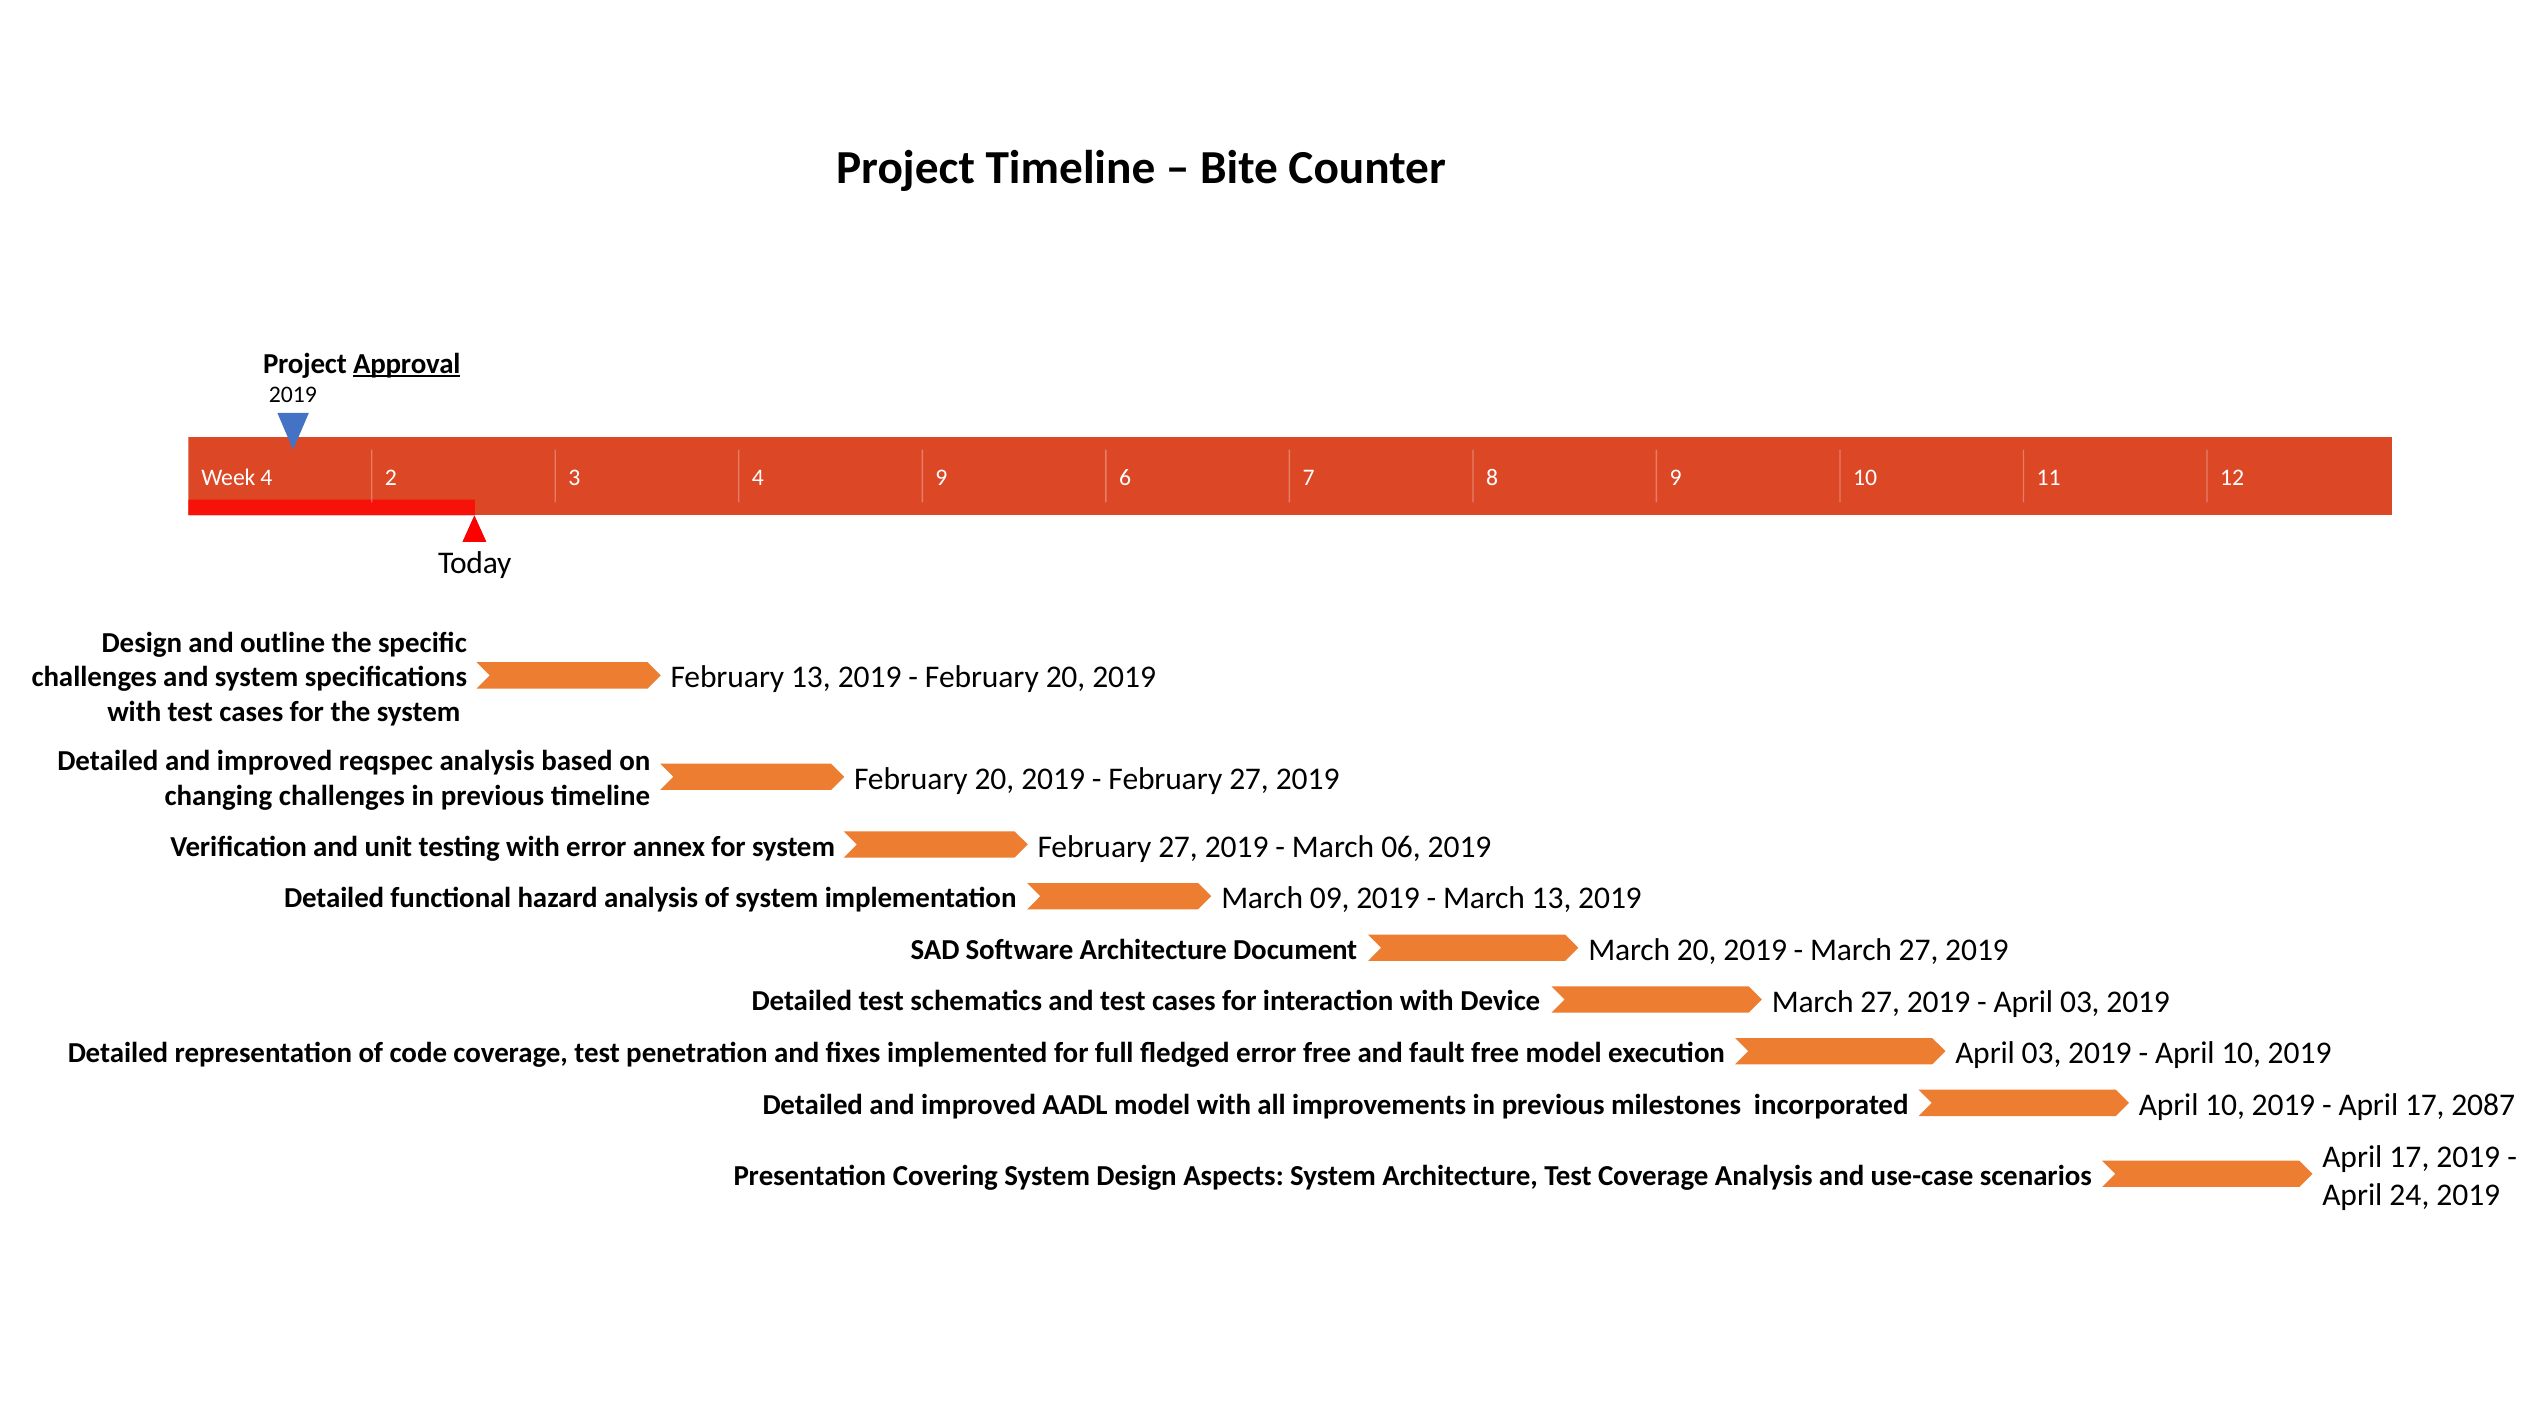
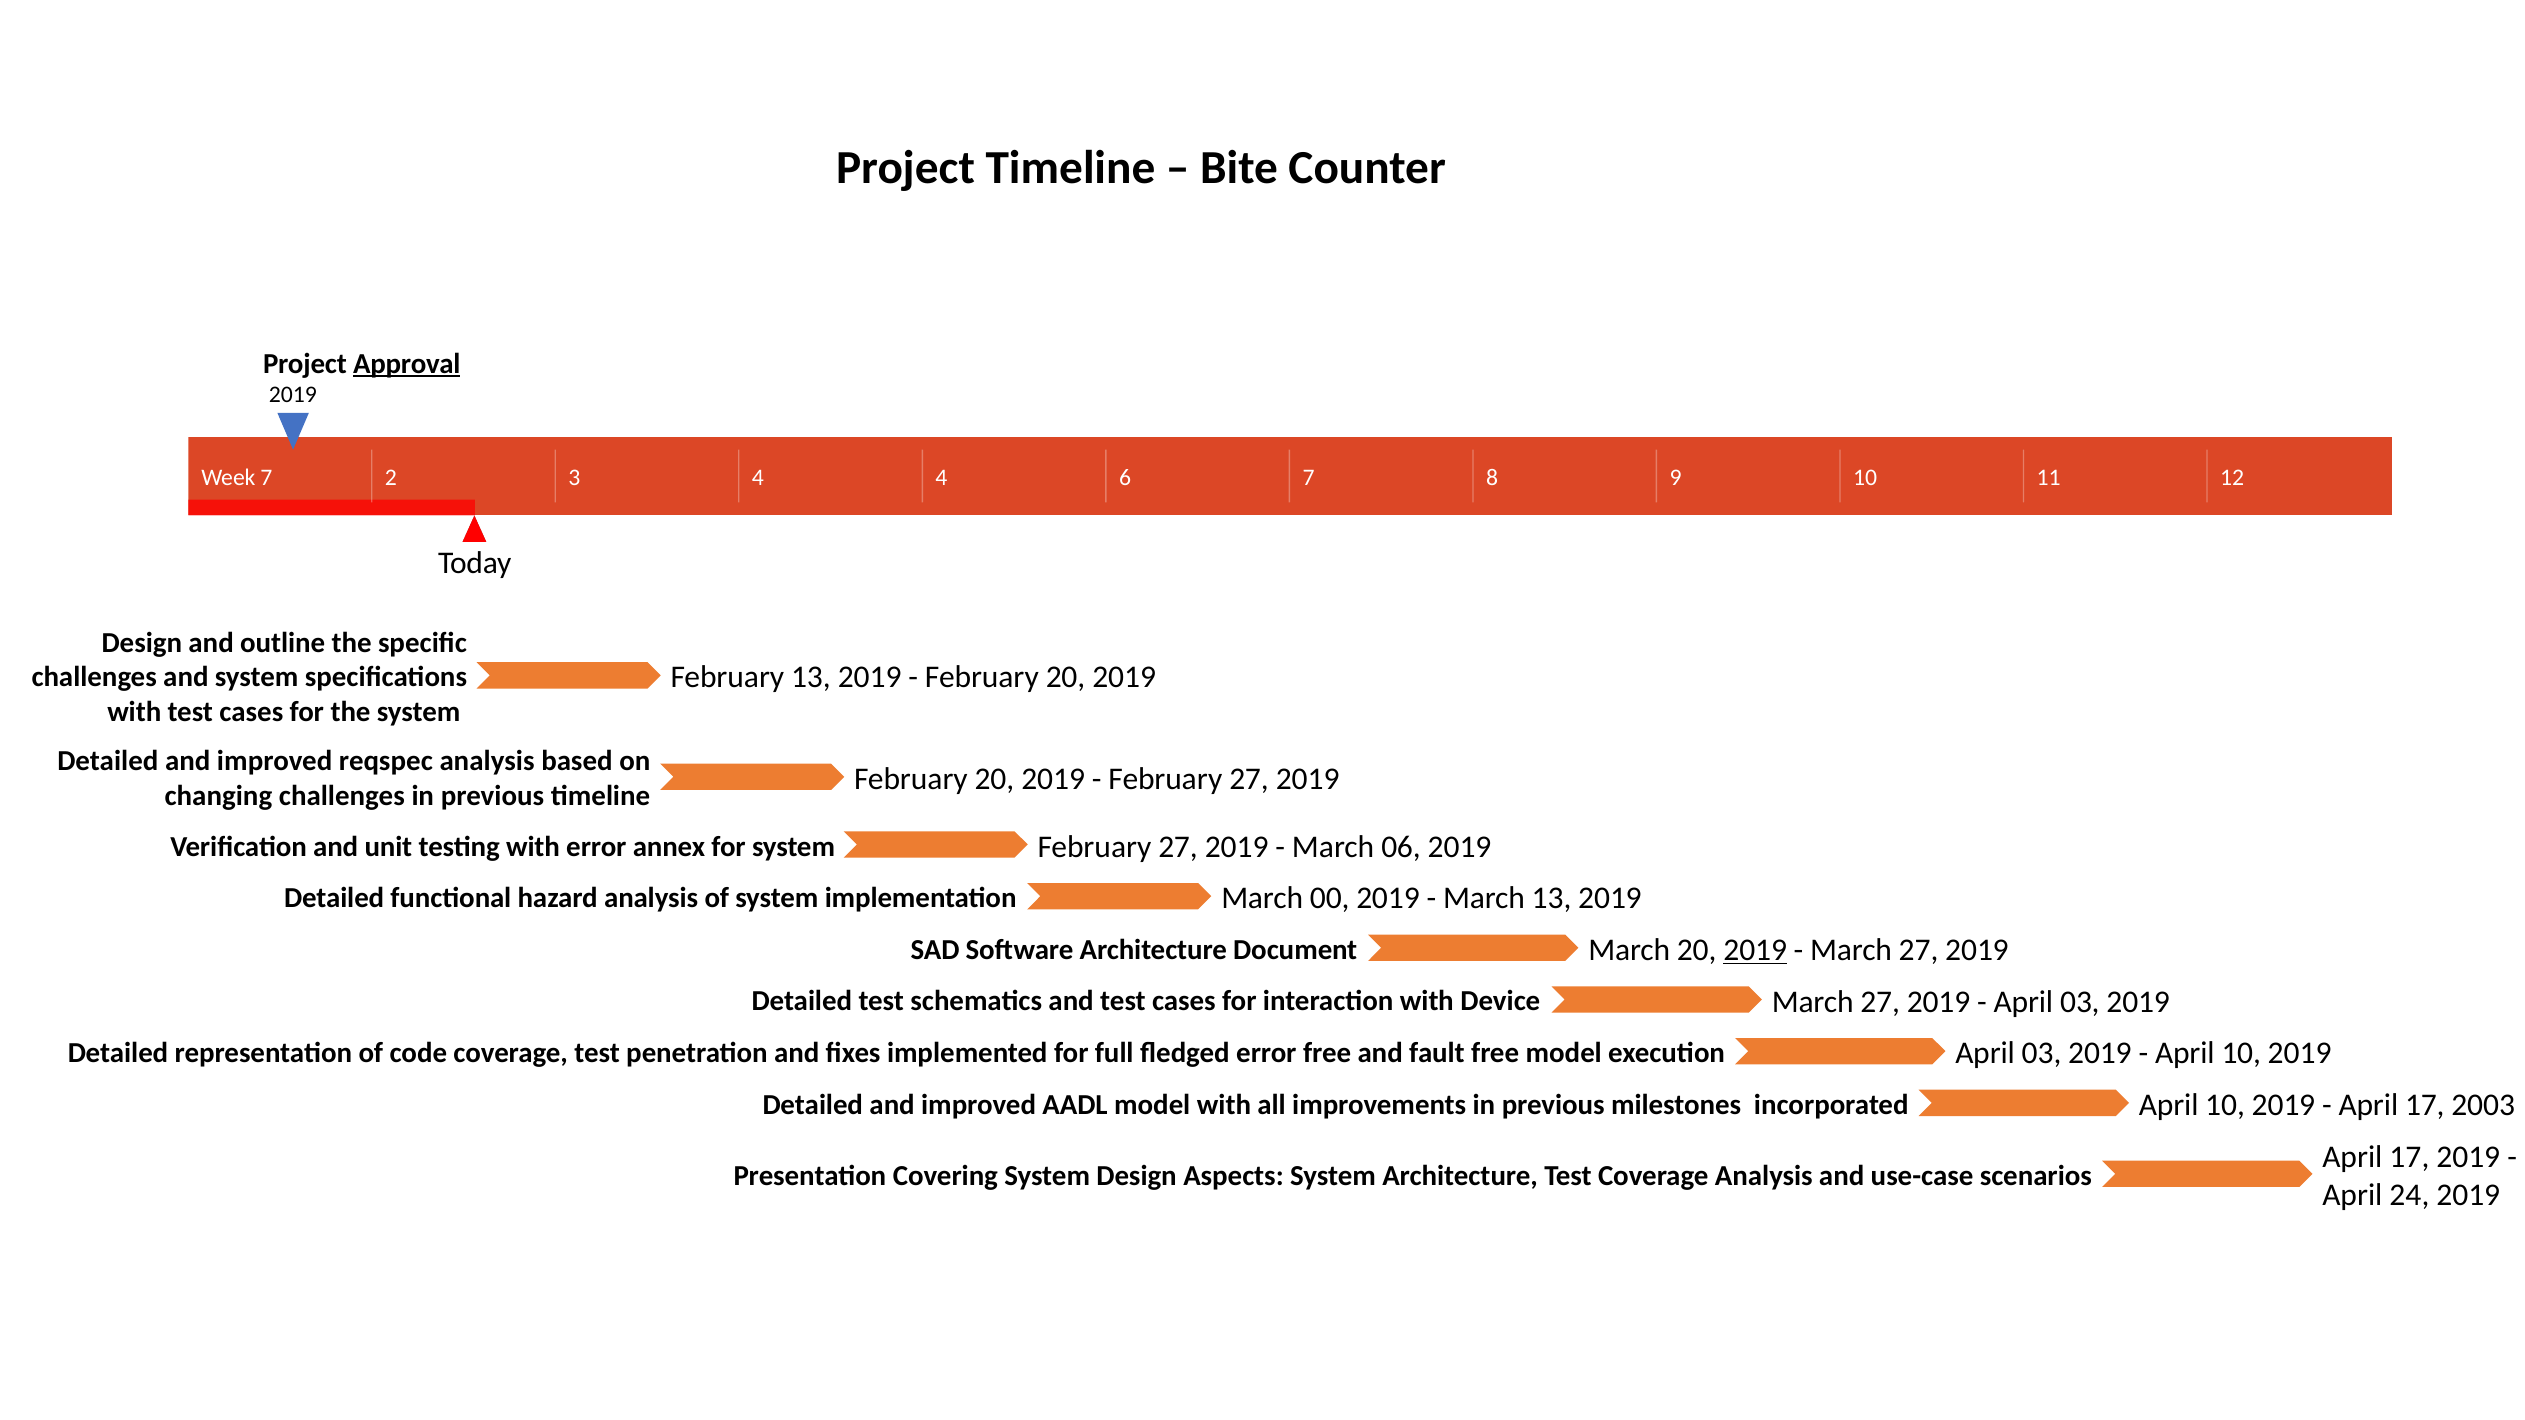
Week 4: 4 -> 7 (266, 478)
4 9: 9 -> 4 (941, 478)
09: 09 -> 00 (1330, 899)
2019 underline: none -> present (1755, 950)
2087: 2087 -> 2003 (2483, 1105)
